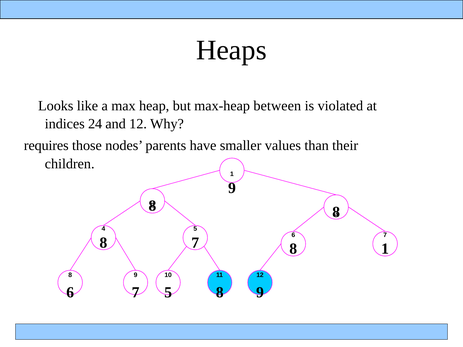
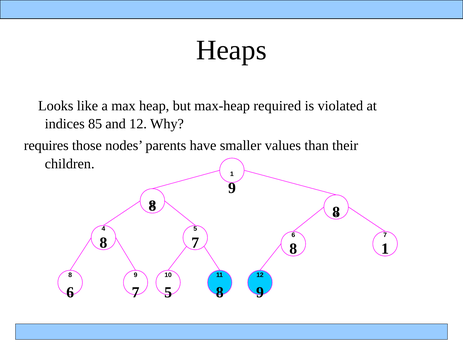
between: between -> required (277, 106)
24: 24 -> 85 (95, 124)
